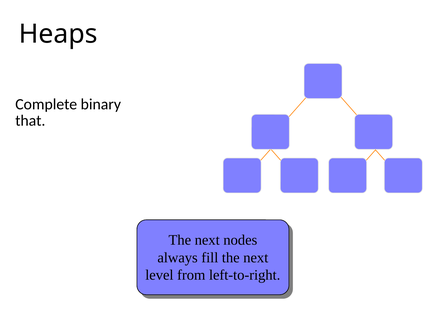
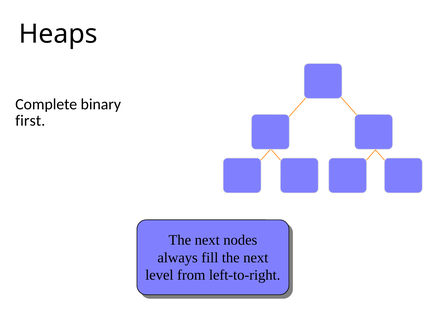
that: that -> first (30, 121)
